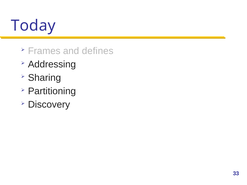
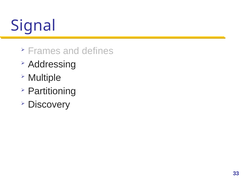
Today: Today -> Signal (33, 26)
Sharing: Sharing -> Multiple (44, 78)
